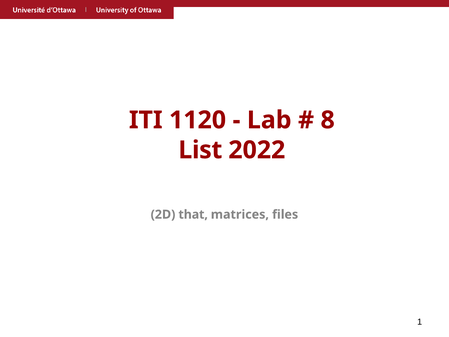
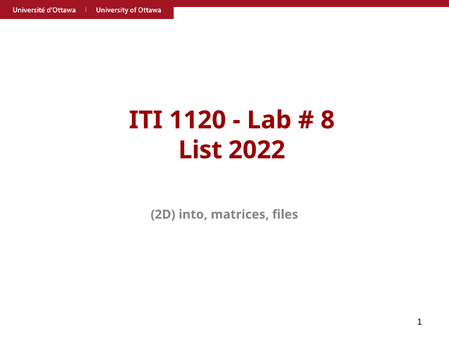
that: that -> into (193, 214)
